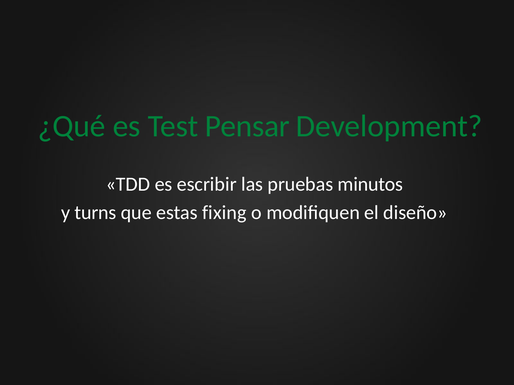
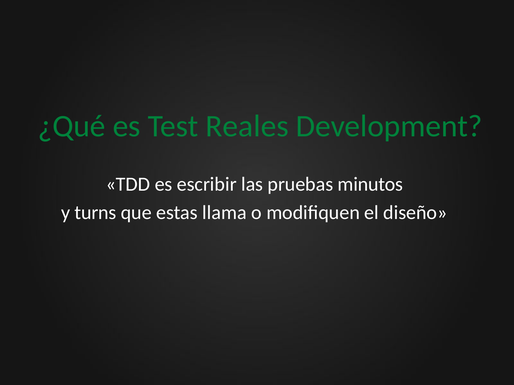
Pensar: Pensar -> Reales (247, 126)
fixing: fixing -> llama (224, 213)
